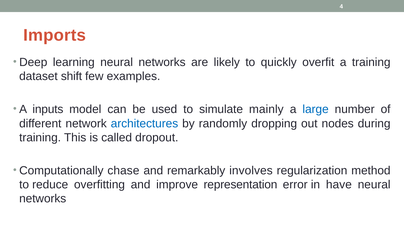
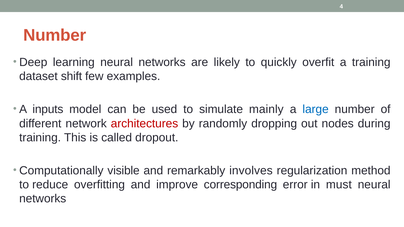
Imports: Imports -> Number (55, 35)
architectures colour: blue -> red (144, 124)
chase: chase -> visible (124, 171)
representation: representation -> corresponding (240, 185)
have: have -> must (339, 185)
